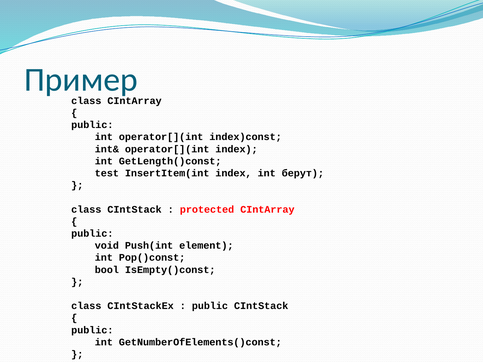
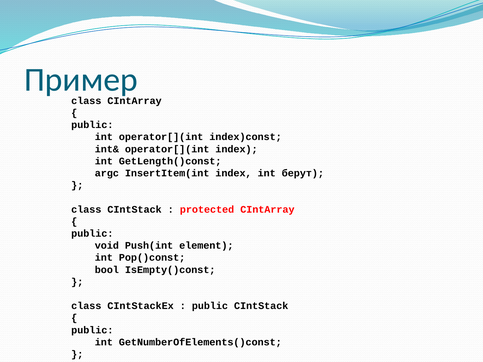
test: test -> argc (107, 173)
